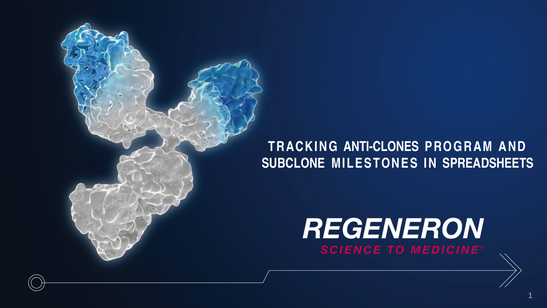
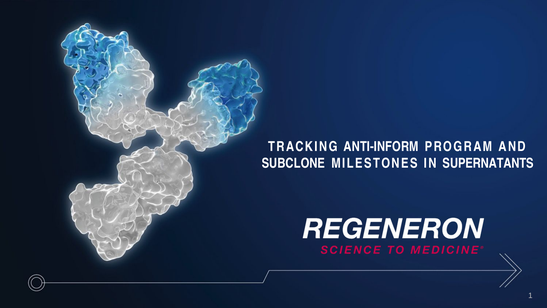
ANTI-CLONES: ANTI-CLONES -> ANTI-INFORM (381, 147)
SPREADSHEETS: SPREADSHEETS -> SUPERNATANTS (488, 163)
